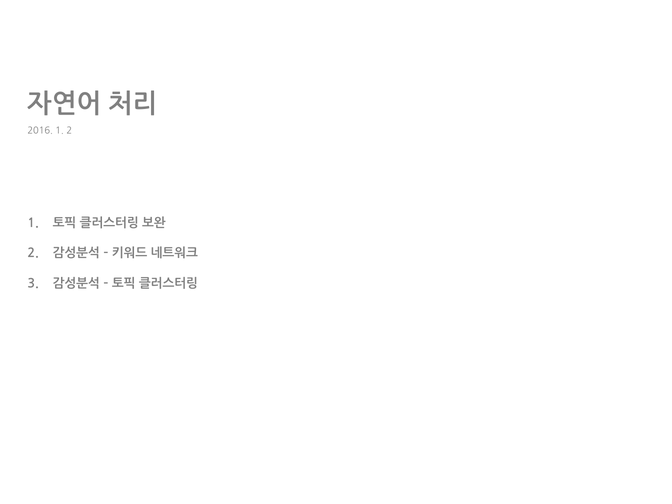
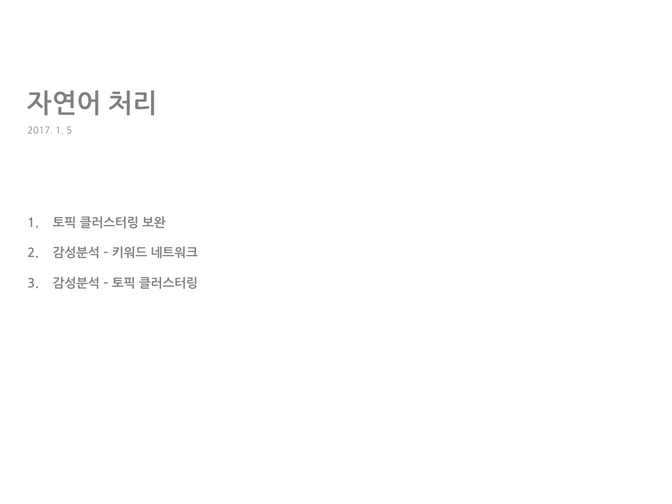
2016: 2016 -> 2017 (40, 131)
1 2: 2 -> 5 (69, 131)
